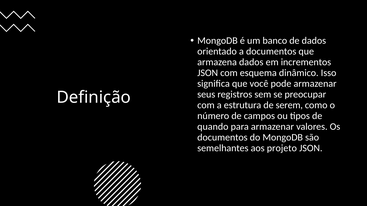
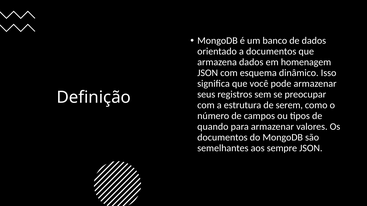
incrementos: incrementos -> homenagem (306, 62)
projeto: projeto -> sempre (282, 148)
